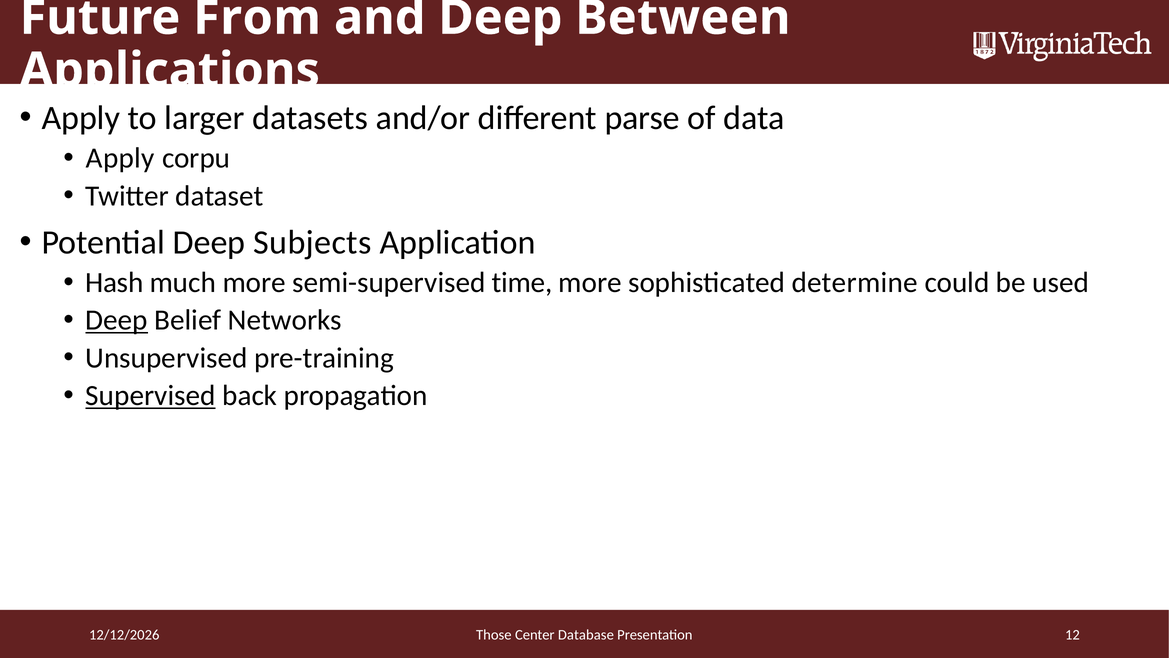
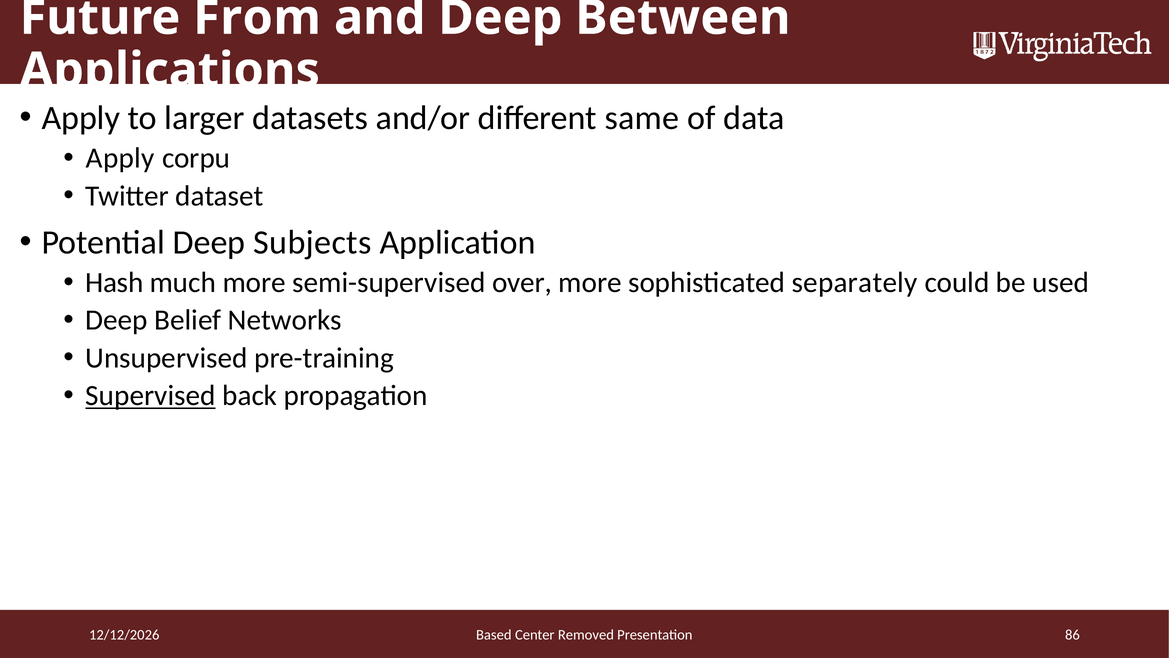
parse: parse -> same (642, 118)
time: time -> over (522, 282)
determine: determine -> separately (855, 282)
Deep underline: present -> none (117, 320)
Those: Those -> Based (494, 634)
Database: Database -> Removed (586, 634)
12: 12 -> 86 (1072, 634)
